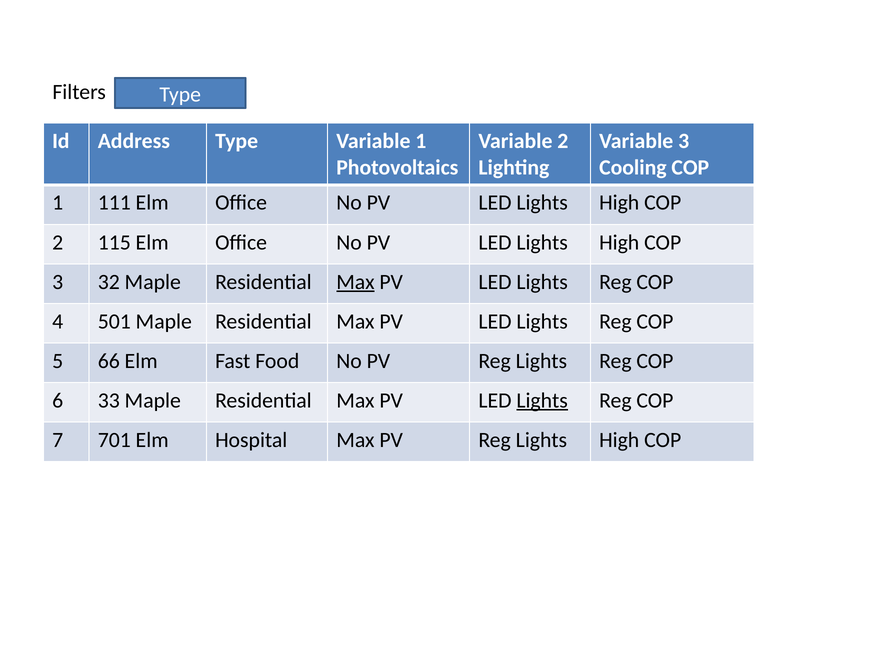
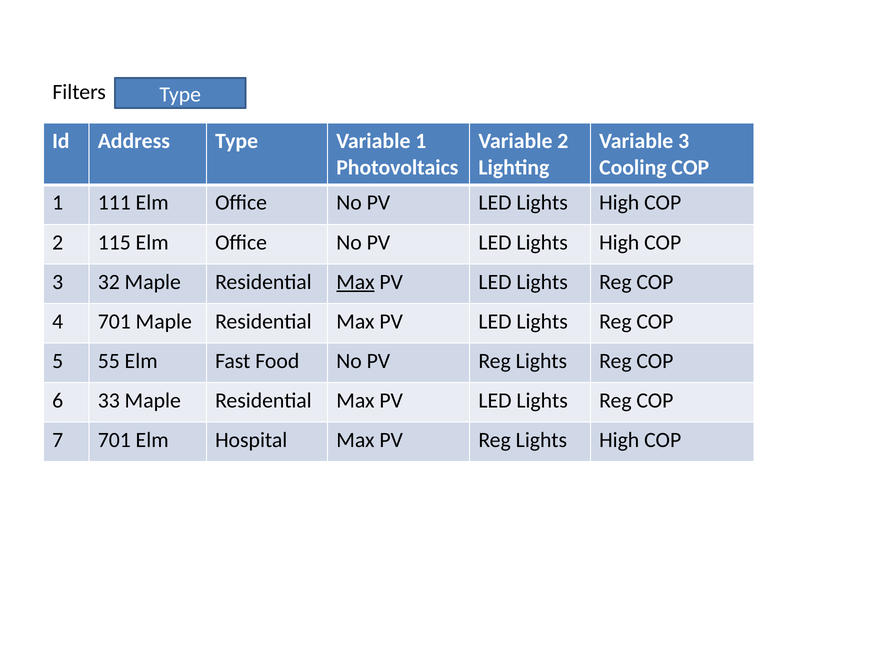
4 501: 501 -> 701 (114, 322)
66: 66 -> 55 (109, 361)
Lights underline: present -> none (542, 401)
